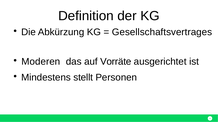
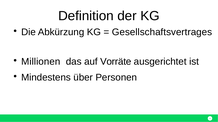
Moderen: Moderen -> Millionen (41, 62)
stellt: stellt -> über (83, 78)
